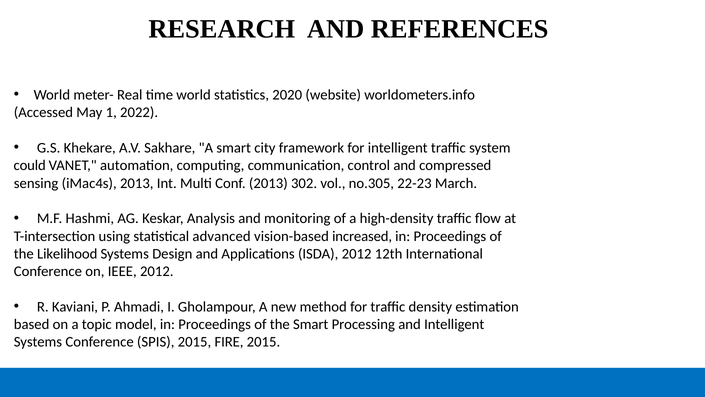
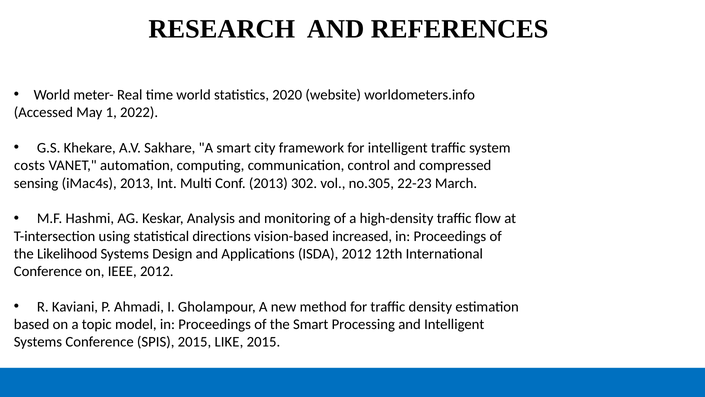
could: could -> costs (30, 165)
advanced: advanced -> directions (222, 236)
FIRE: FIRE -> LIKE (229, 342)
